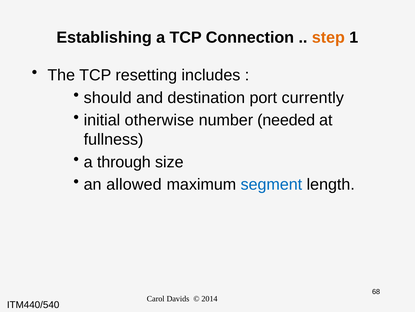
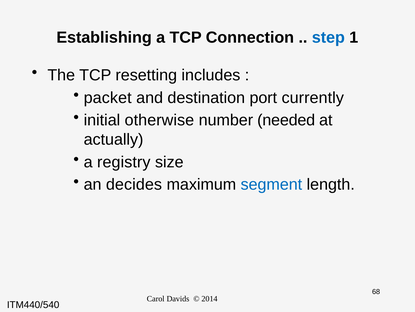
step colour: orange -> blue (328, 37)
should: should -> packet (108, 98)
fullness: fullness -> actually (114, 139)
through: through -> registry (124, 162)
allowed: allowed -> decides (134, 184)
